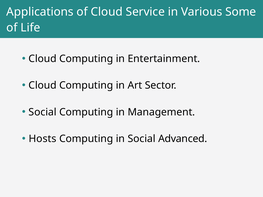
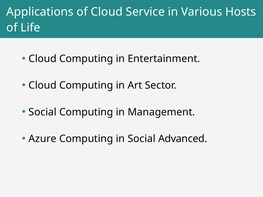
Some: Some -> Hosts (241, 12)
Hosts: Hosts -> Azure (43, 139)
